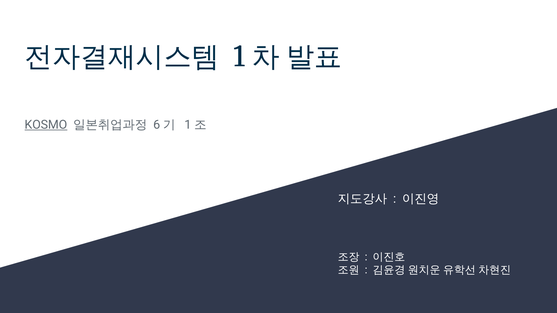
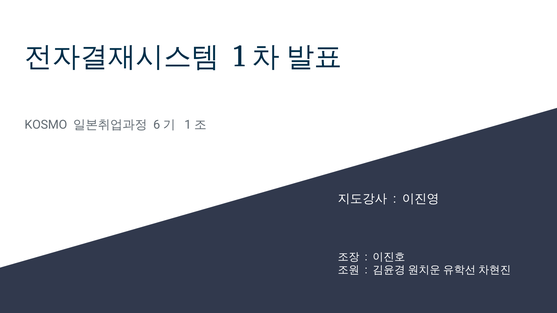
KOSMO underline: present -> none (46, 125)
